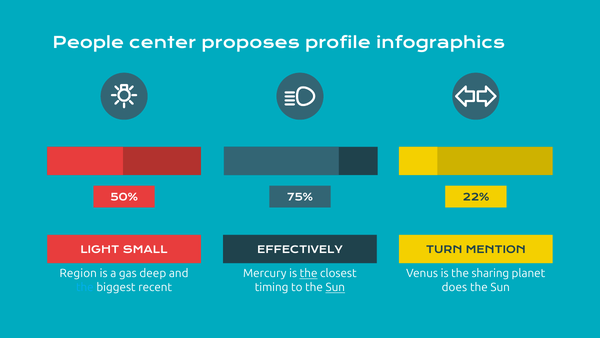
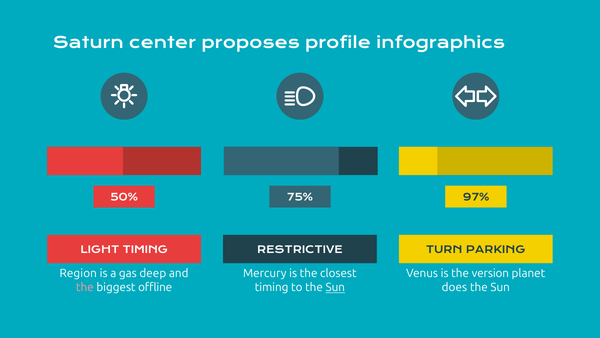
People: People -> Saturn (88, 43)
22%: 22% -> 97% (476, 197)
LIGHT SMALL: SMALL -> TIMING (145, 249)
EFFECTIVELY: EFFECTIVELY -> RESTRICTIVE (300, 249)
MENTION: MENTION -> PARKING (496, 249)
the underline: present -> none (309, 273)
sharing: sharing -> version (490, 273)
the colour: light blue -> pink (85, 287)
recent: recent -> offline (155, 287)
